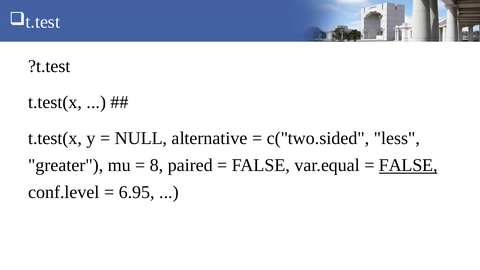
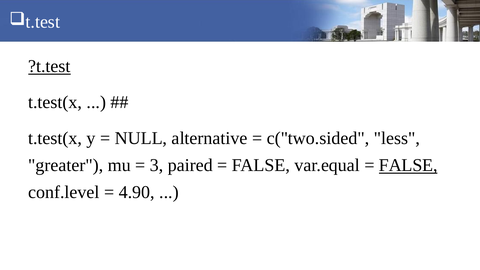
?t.test underline: none -> present (49, 66)
8: 8 -> 3 (157, 165)
6.95: 6.95 -> 4.90 (137, 192)
